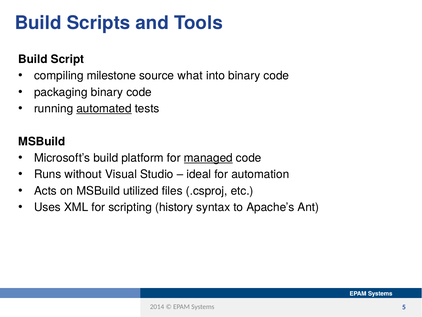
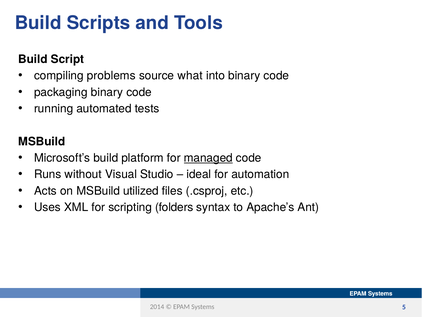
milestone: milestone -> problems (111, 76)
automated underline: present -> none (104, 108)
history: history -> folders (174, 207)
